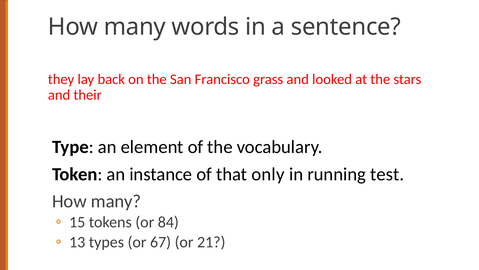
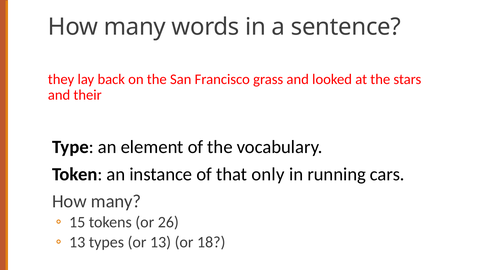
test: test -> cars (387, 174)
84: 84 -> 26 (168, 222)
or 67: 67 -> 13 (161, 242)
21: 21 -> 18 (211, 242)
